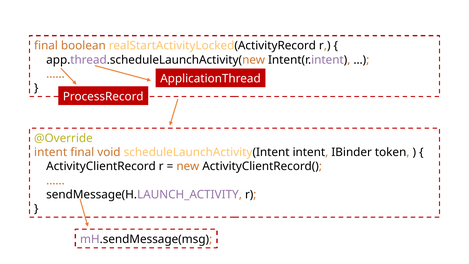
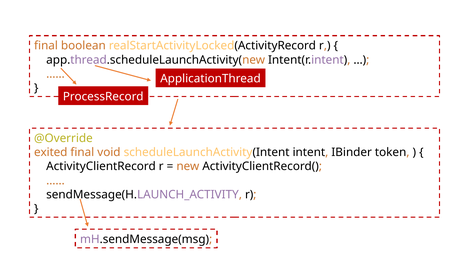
intent: intent -> exited (51, 152)
